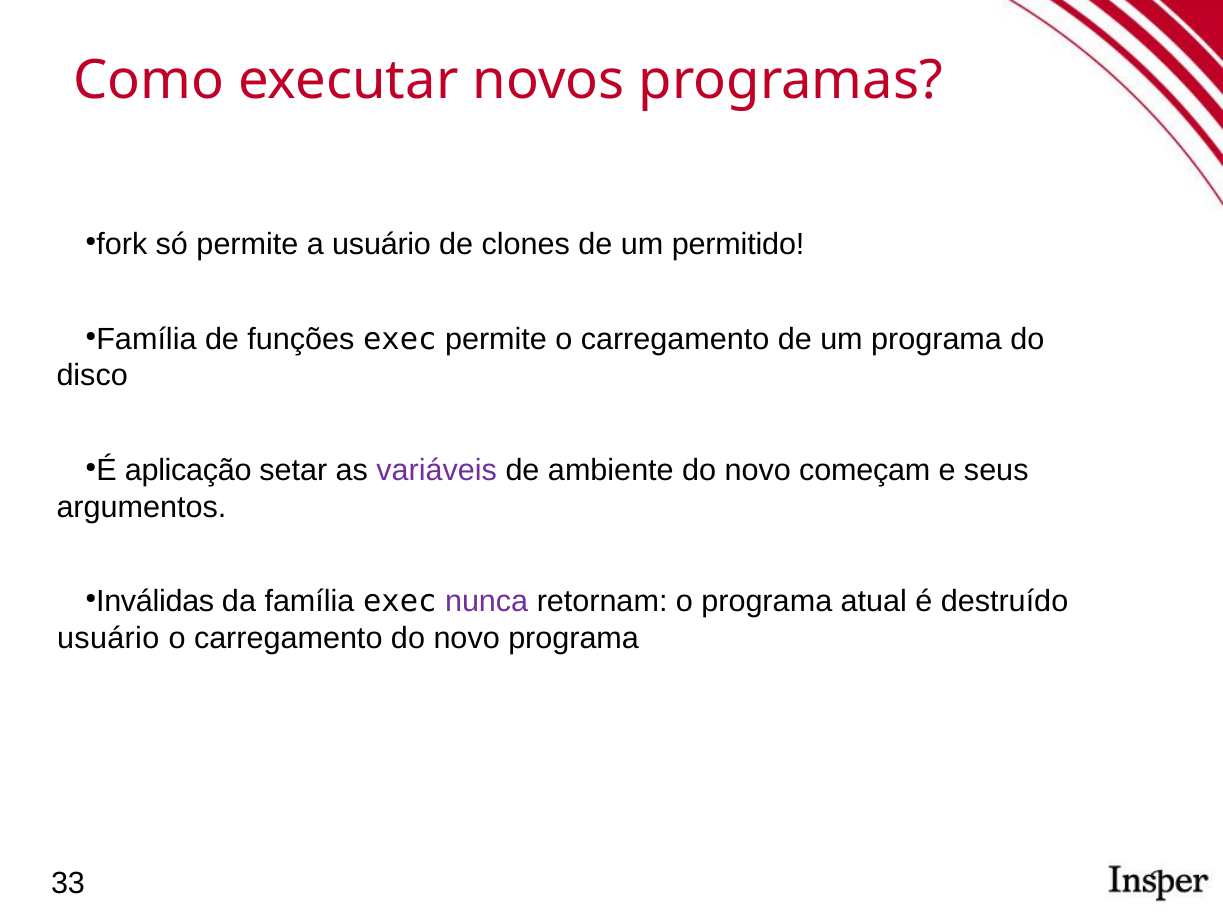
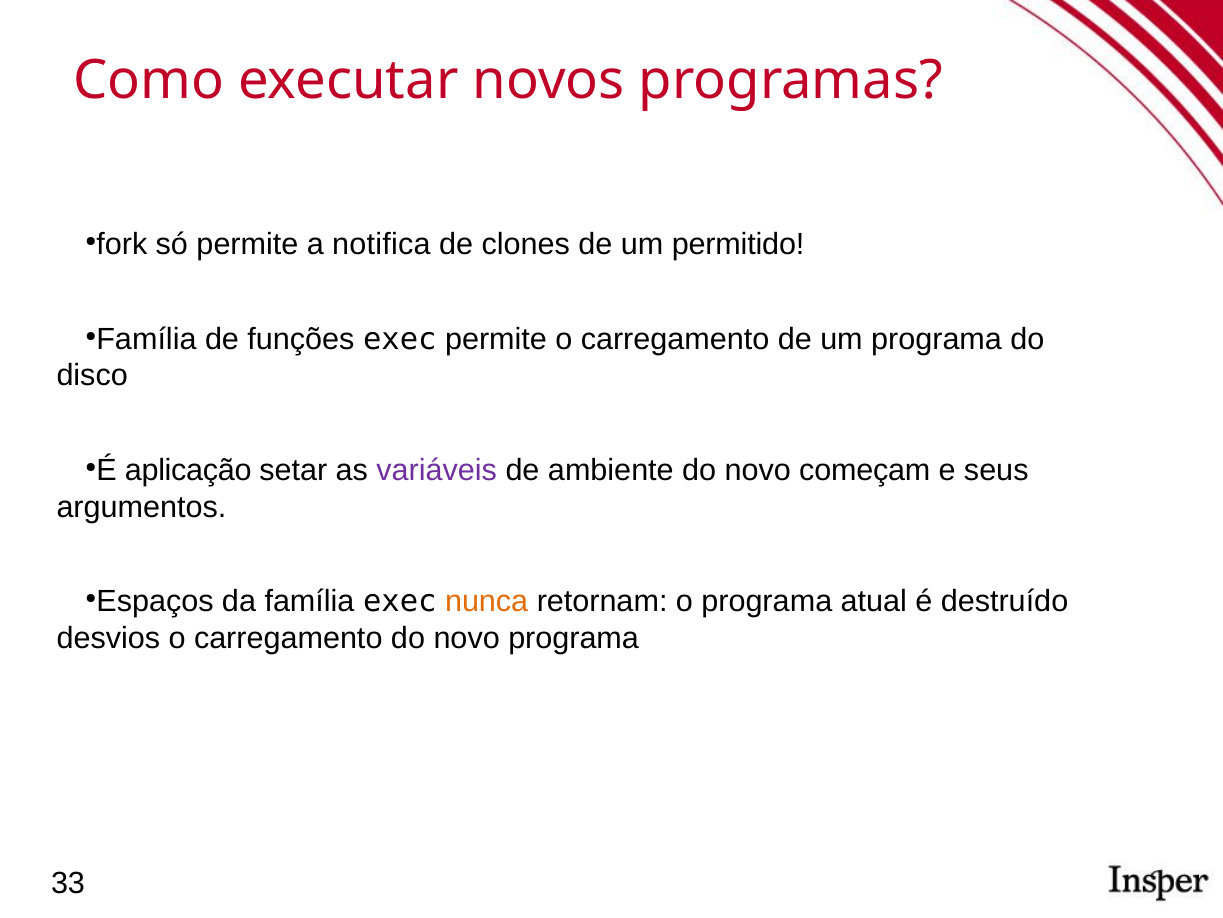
a usuário: usuário -> notifica (381, 245)
Inválidas: Inválidas -> Espaços (155, 601)
nunca colour: purple -> orange (487, 601)
usuário: usuário -> desvios (108, 638)
